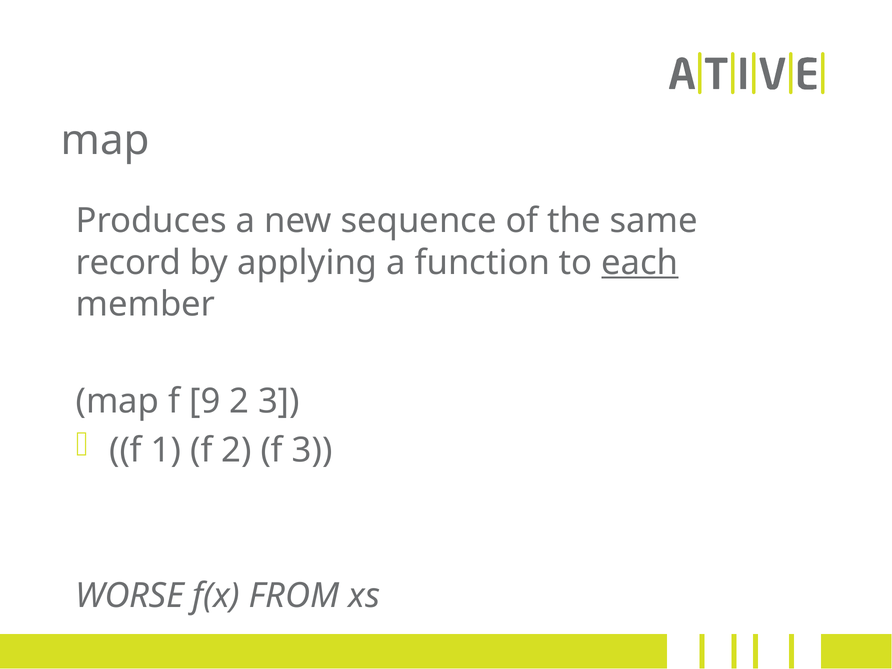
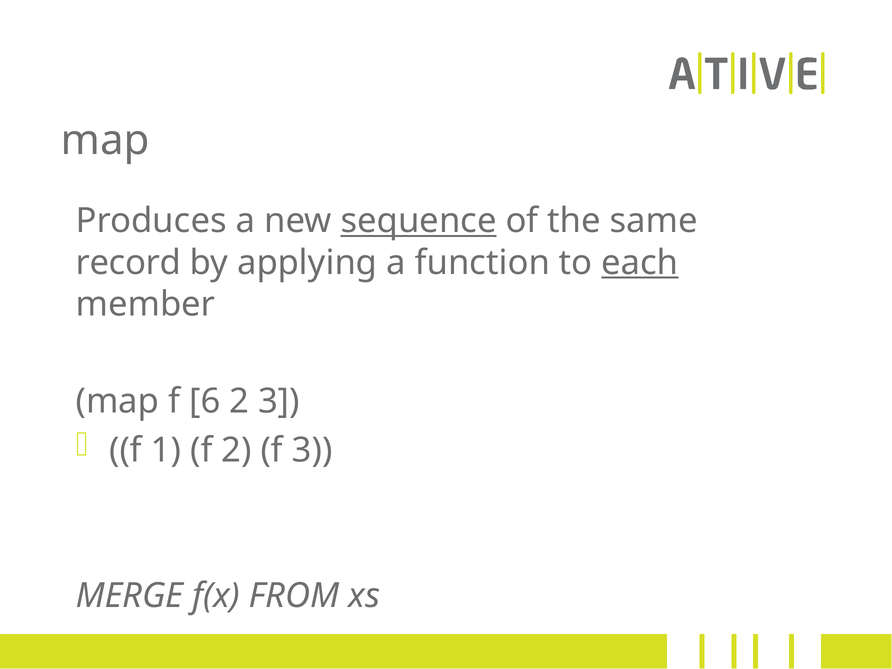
sequence underline: none -> present (419, 221)
9: 9 -> 6 (205, 401)
WORSE: WORSE -> MERGE (130, 596)
